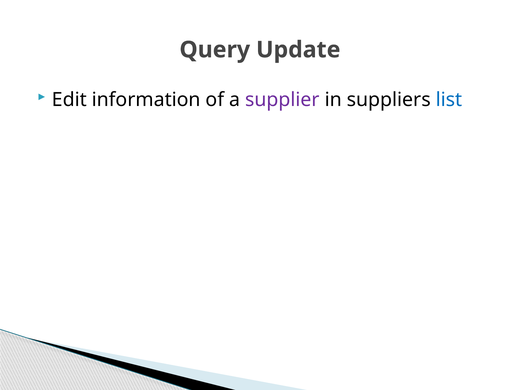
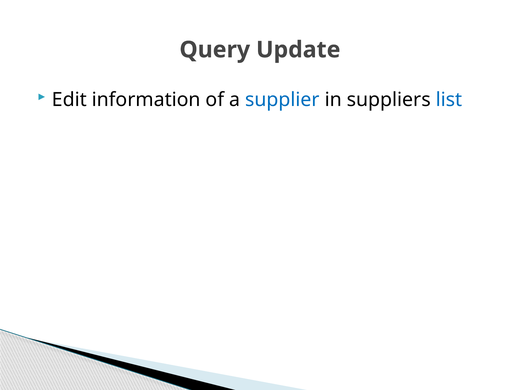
supplier colour: purple -> blue (282, 100)
